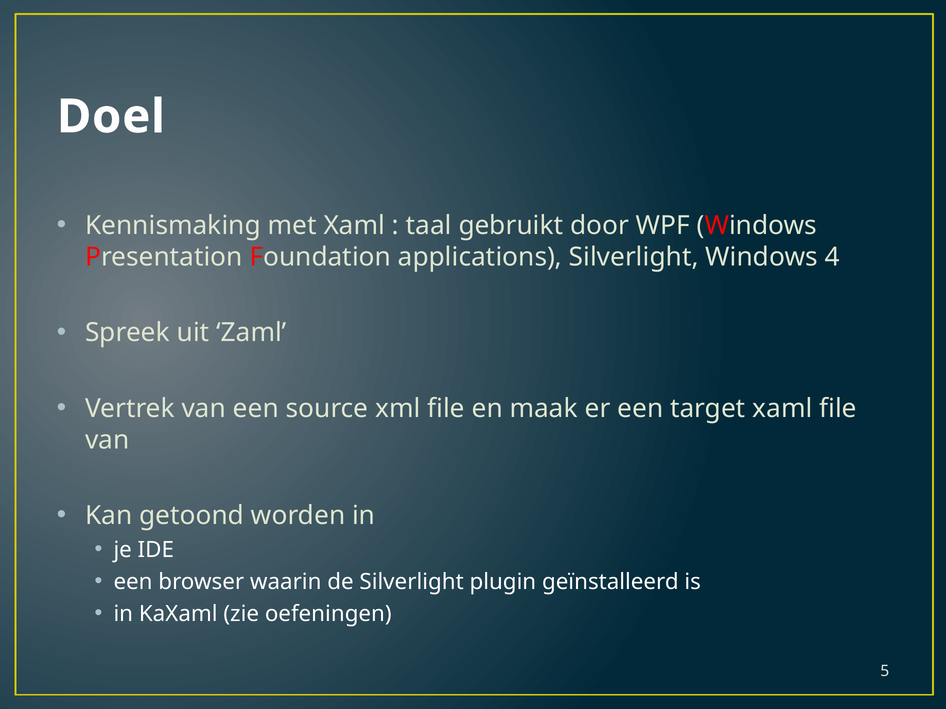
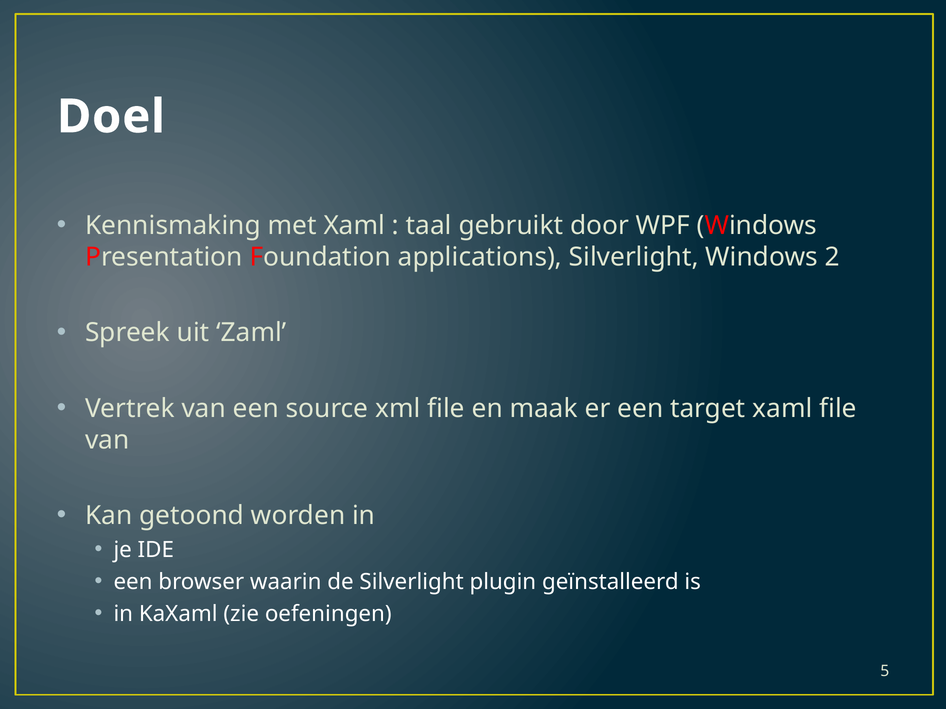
4: 4 -> 2 (832, 257)
